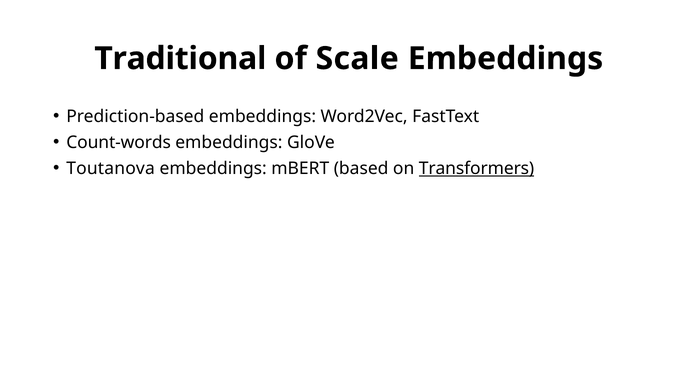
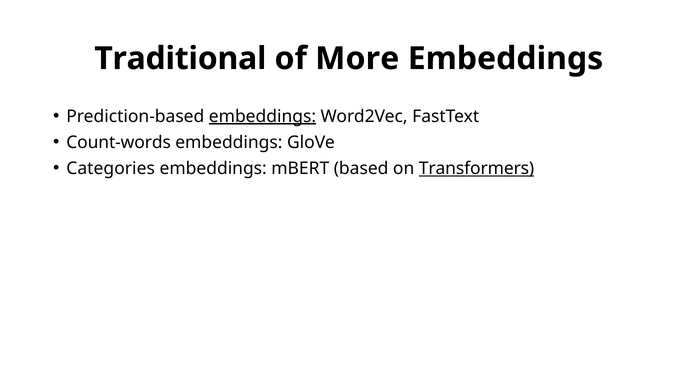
Scale: Scale -> More (357, 59)
embeddings underline: none -> present (262, 116)
Toutanova: Toutanova -> Categories (111, 169)
